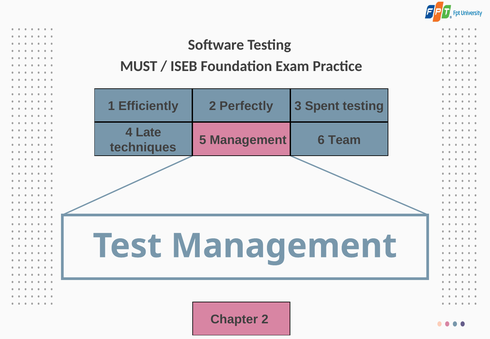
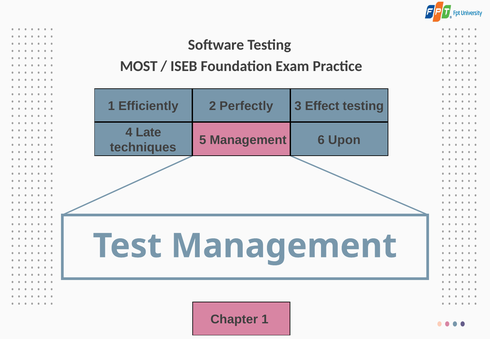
MUST: MUST -> MOST (139, 66)
Spent: Spent -> Effect (322, 106)
Team: Team -> Upon (344, 140)
Chapter 2: 2 -> 1 (265, 320)
